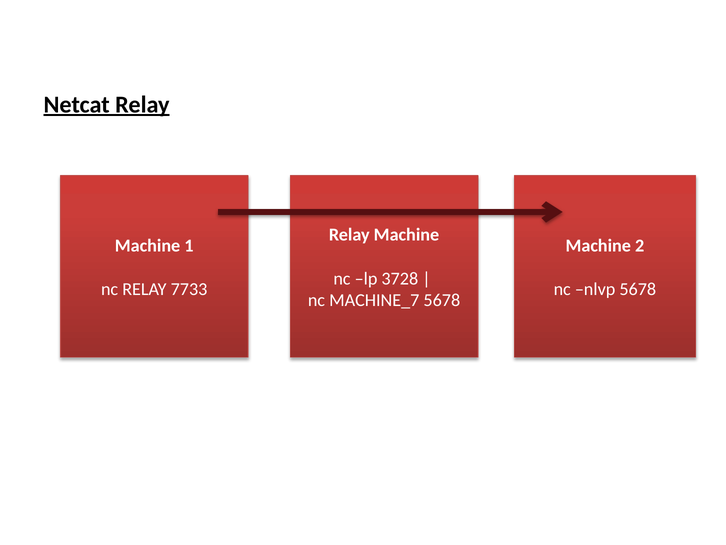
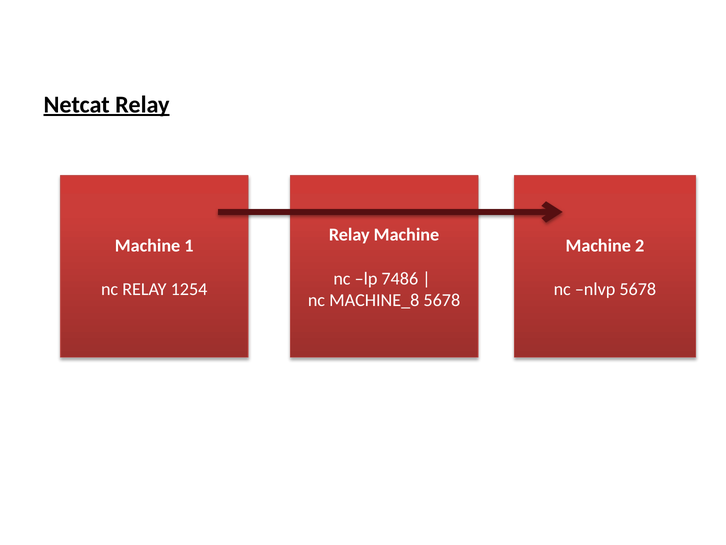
3728: 3728 -> 7486 (400, 278)
7733: 7733 -> 1254 (189, 289)
MACHINE_7: MACHINE_7 -> MACHINE_8 (374, 300)
